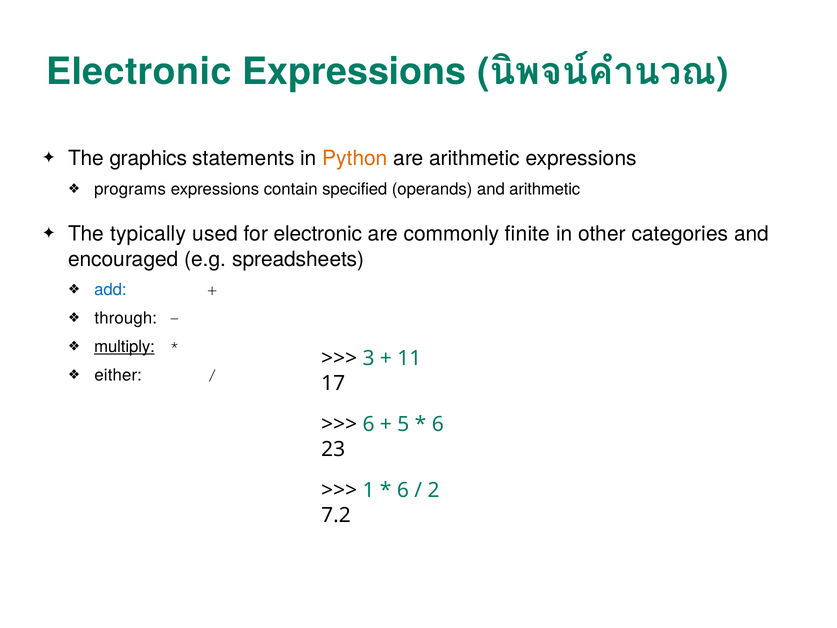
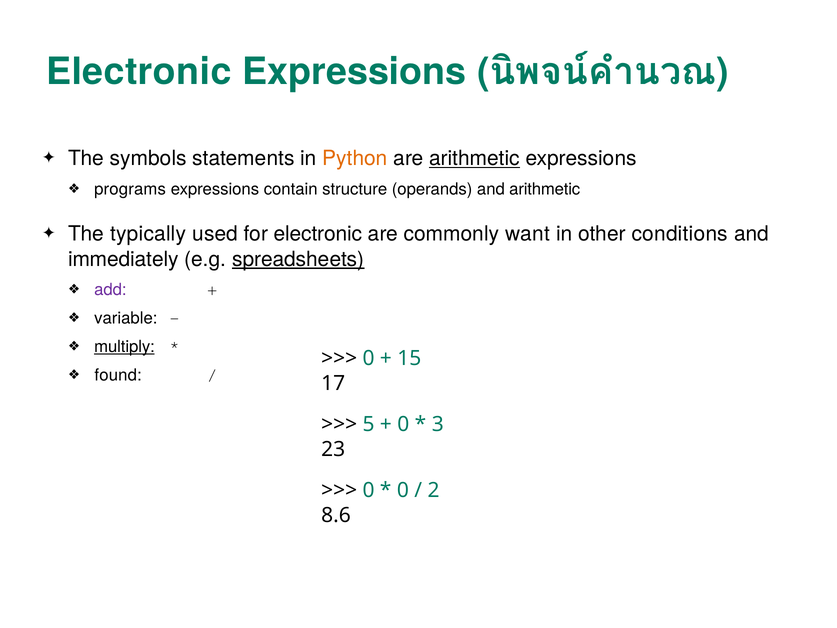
graphics: graphics -> symbols (148, 158)
arithmetic underline: none -> present (475, 158)
specified: specified -> structure (355, 189)
finite: finite -> want (528, 234)
categories: categories -> conditions (680, 234)
encouraged: encouraged -> immediately (123, 259)
spreadsheets underline: none -> present (298, 259)
add colour: blue -> purple (110, 290)
through: through -> variable (126, 318)
3: 3 -> 0 (368, 358)
11: 11 -> 15 (409, 358)
either: either -> found (118, 375)
6: 6 -> 5 (368, 424)
5: 5 -> 0 (403, 424)
6: 6 -> 3 (438, 424)
1: 1 -> 0 (368, 490)
6: 6 -> 0 (403, 490)
7.2: 7.2 -> 8.6 (336, 515)
